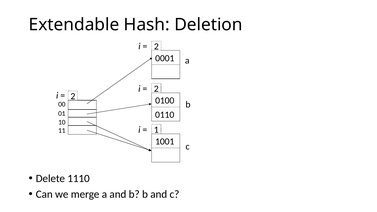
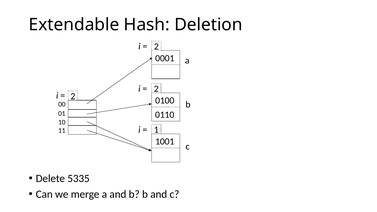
1110: 1110 -> 5335 (79, 179)
